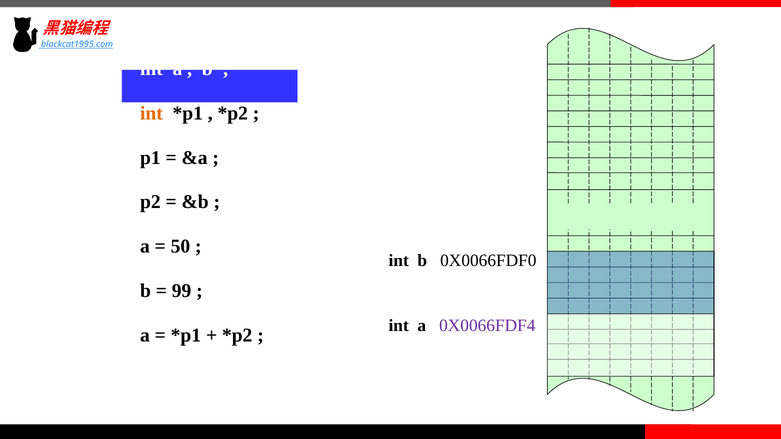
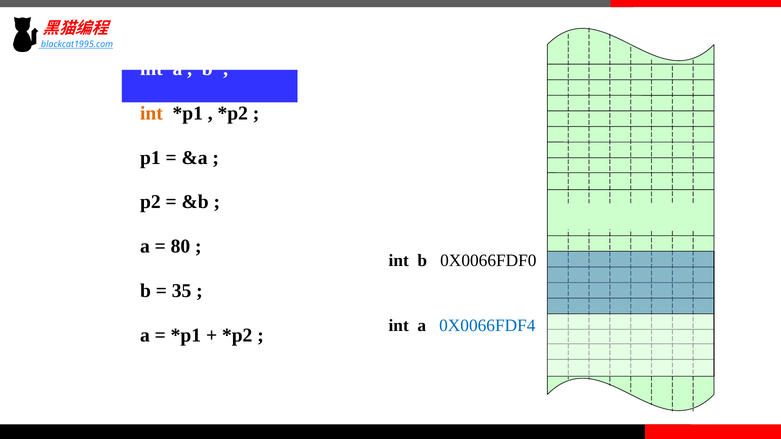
50: 50 -> 80 (180, 247)
99: 99 -> 35 (182, 291)
0X0066FDF4 colour: purple -> blue (487, 326)
